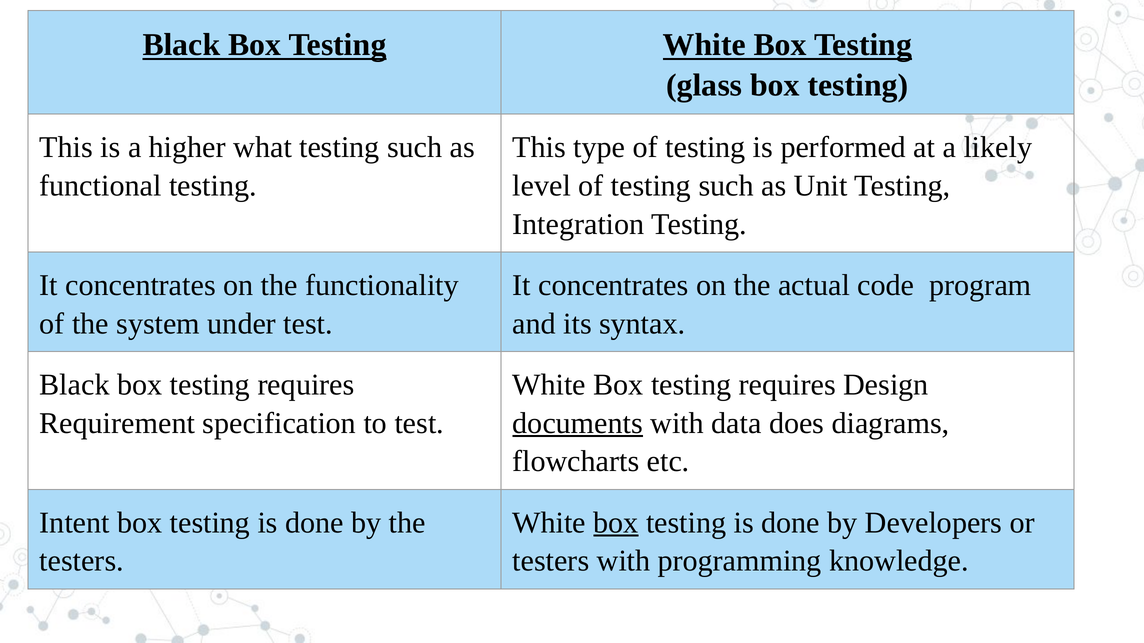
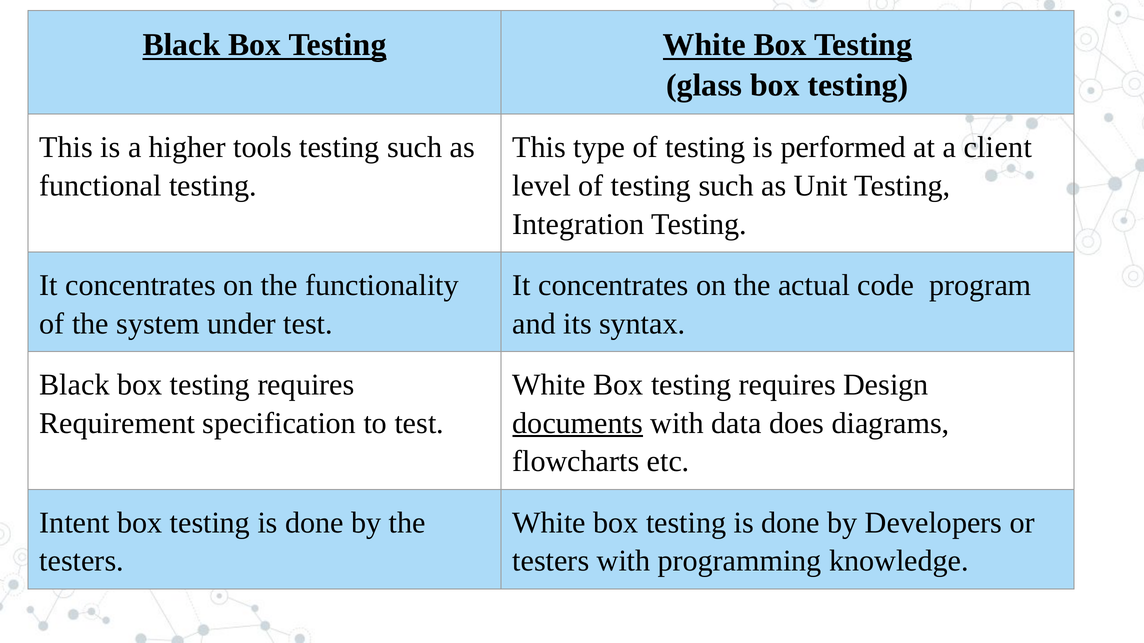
what: what -> tools (263, 148)
likely: likely -> client (998, 148)
box underline: present -> none (616, 523)
